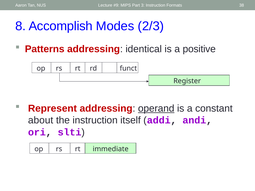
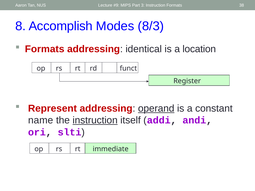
2/3: 2/3 -> 8/3 (151, 26)
Patterns: Patterns -> Formats (45, 49)
positive: positive -> location (199, 49)
about: about -> name (41, 120)
instruction underline: none -> present (95, 120)
